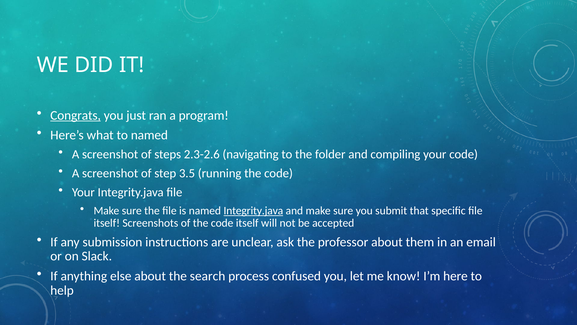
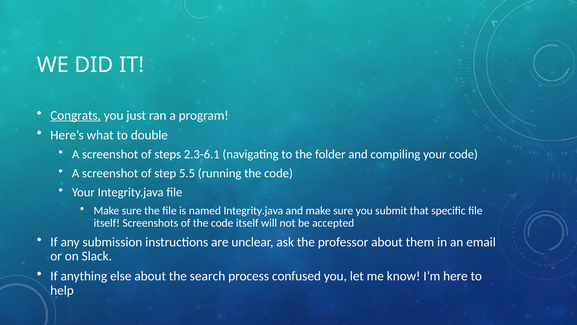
to named: named -> double (149, 135)
2.3-2.6: 2.3-2.6 -> 2.3-6.1 (202, 154)
3.5: 3.5 -> 5.5 (187, 173)
Integrity.java underline: present -> none (253, 210)
